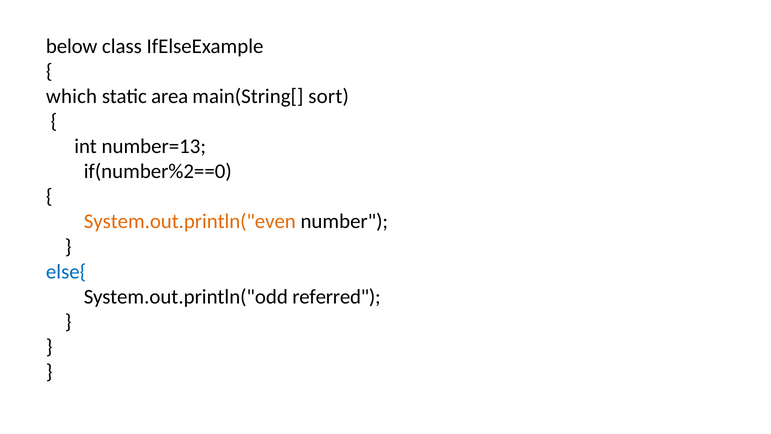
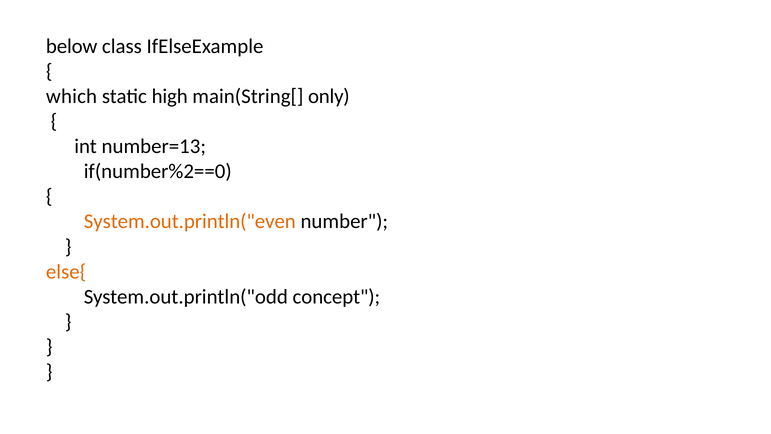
area: area -> high (170, 96)
sort: sort -> only (329, 96)
else{ colour: blue -> orange (66, 271)
referred: referred -> concept (336, 297)
